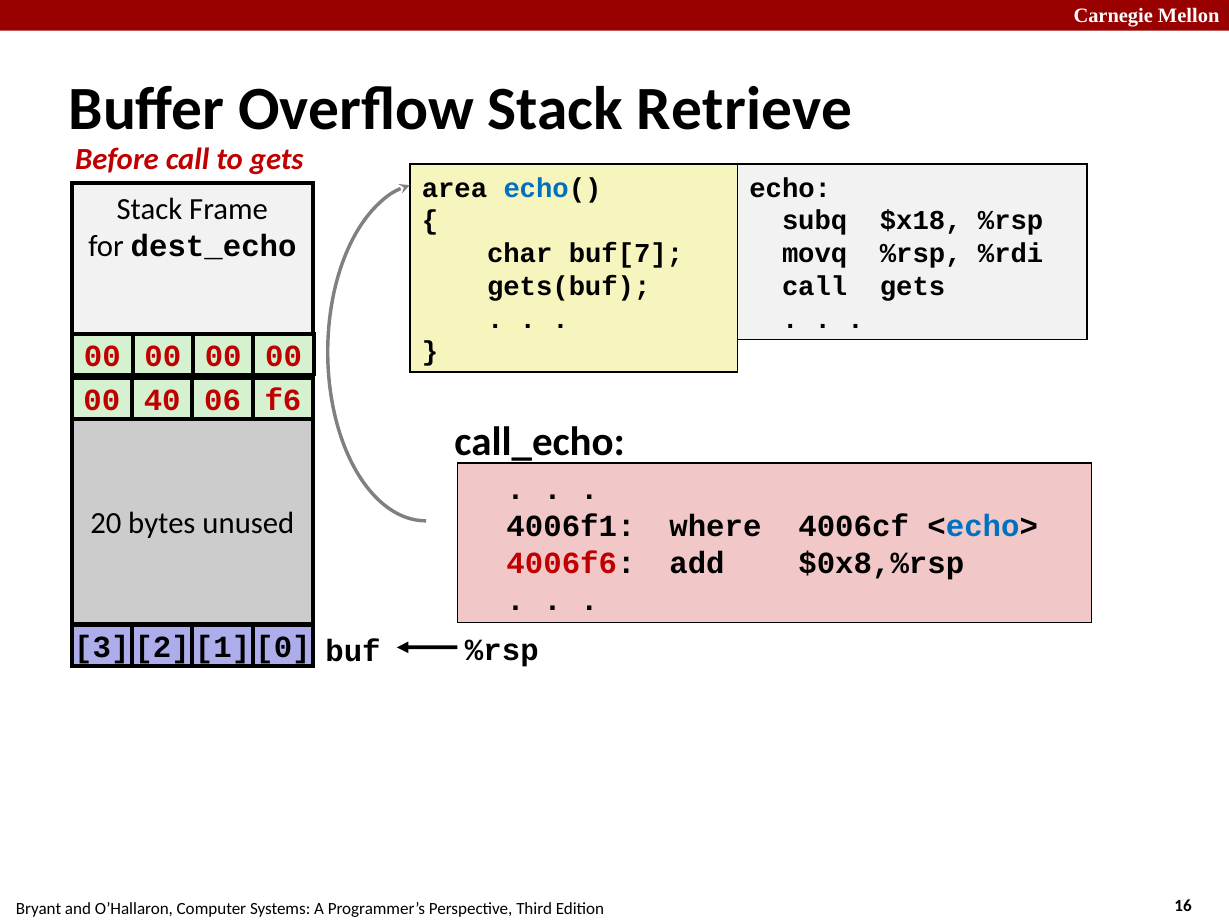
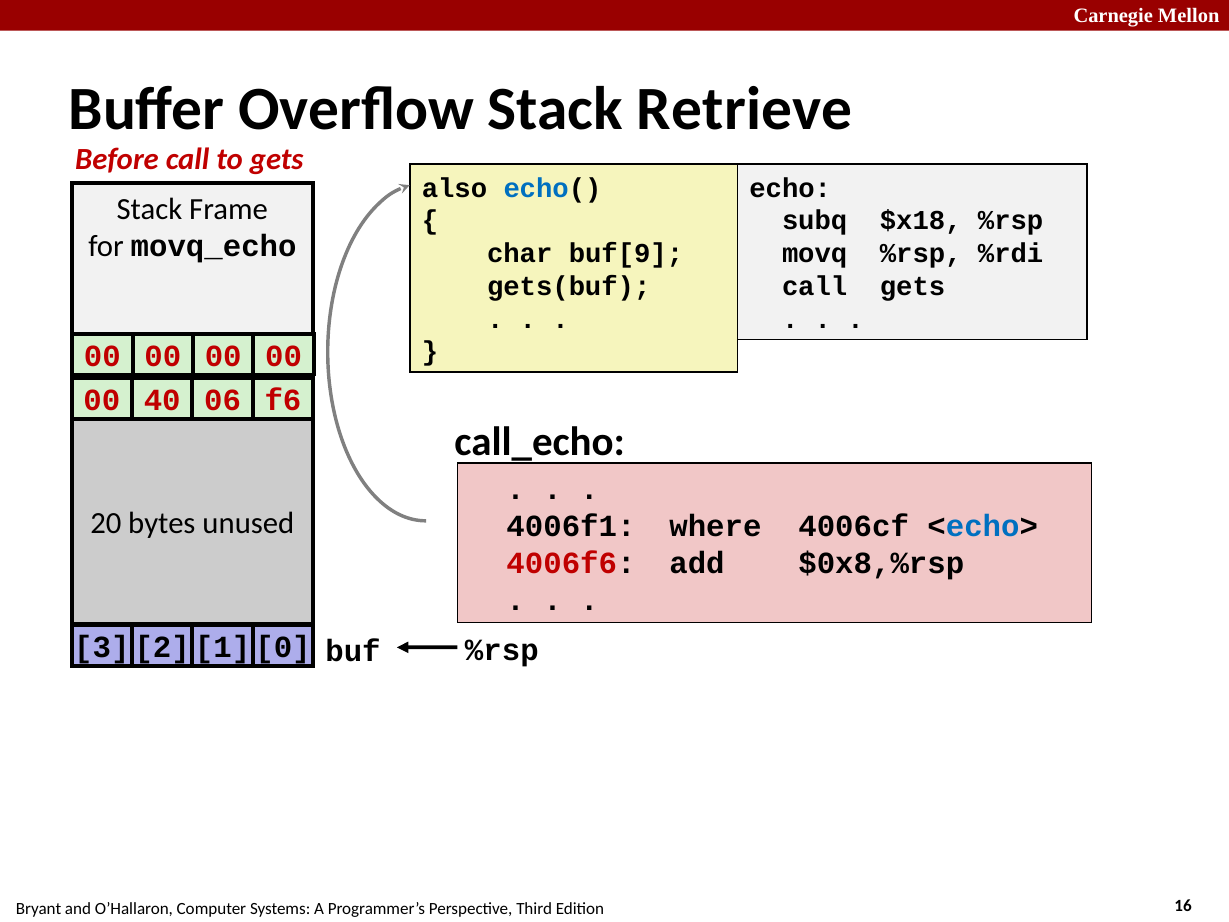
area: area -> also (454, 188)
dest_echo: dest_echo -> movq_echo (214, 246)
buf[7: buf[7 -> buf[9 (626, 254)
